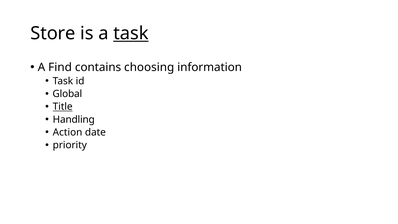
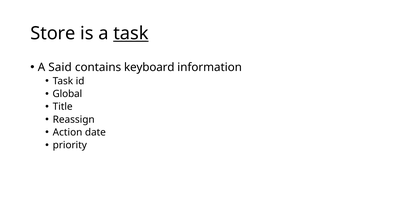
Find: Find -> Said (60, 67)
choosing: choosing -> keyboard (149, 67)
Title underline: present -> none (63, 107)
Handling: Handling -> Reassign (74, 119)
